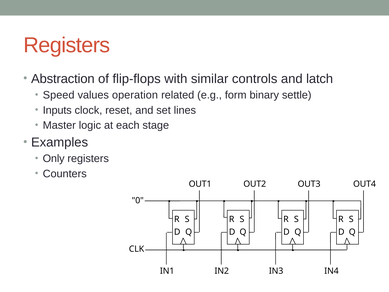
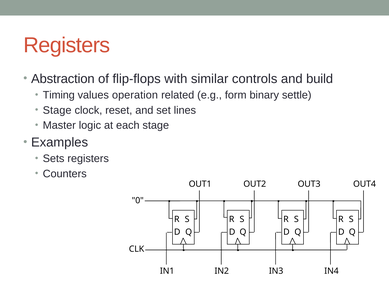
latch: latch -> build (320, 79)
Speed: Speed -> Timing (59, 95)
Inputs: Inputs -> Stage (57, 110)
Only: Only -> Sets (54, 159)
